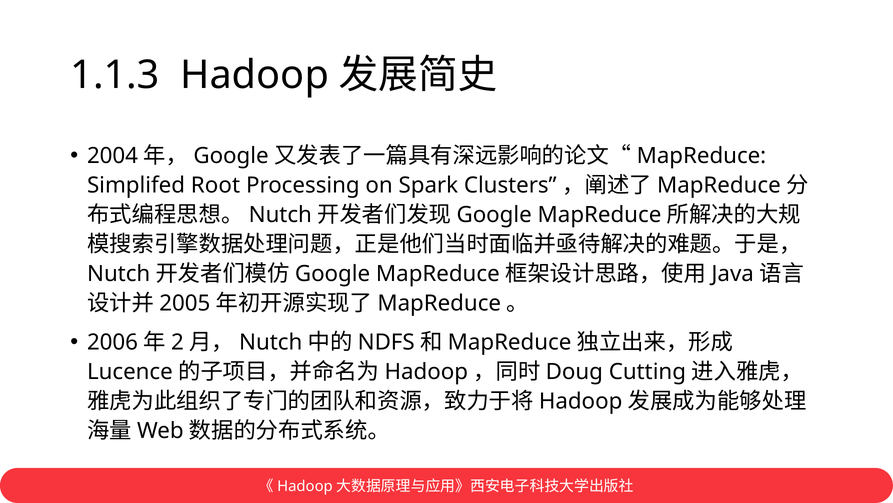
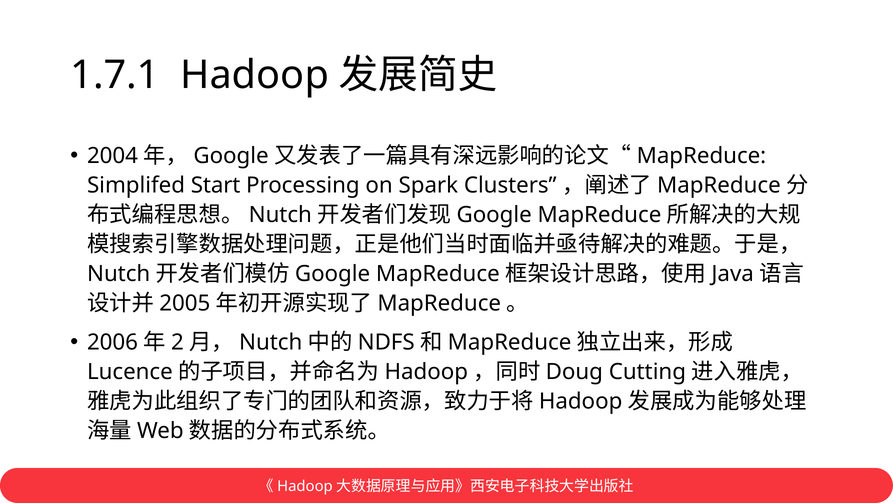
1.1.3: 1.1.3 -> 1.7.1 (115, 75)
Root: Root -> Start (216, 185)
